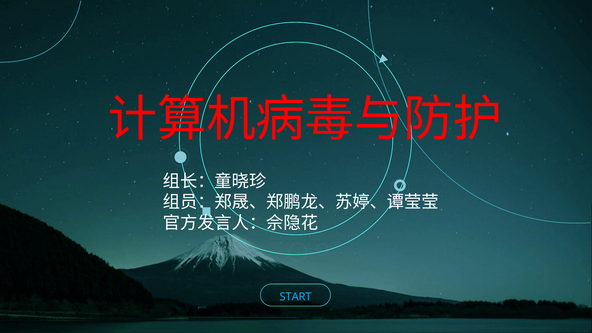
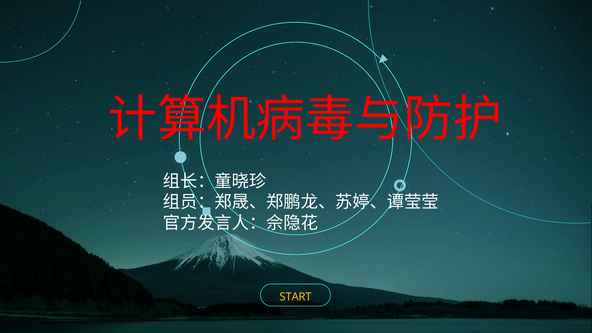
START colour: light blue -> yellow (296, 297)
